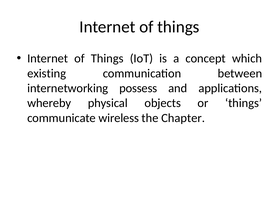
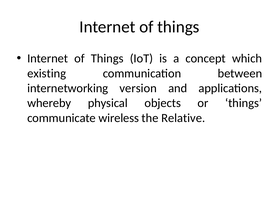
possess: possess -> version (138, 88)
Chapter: Chapter -> Relative (183, 118)
